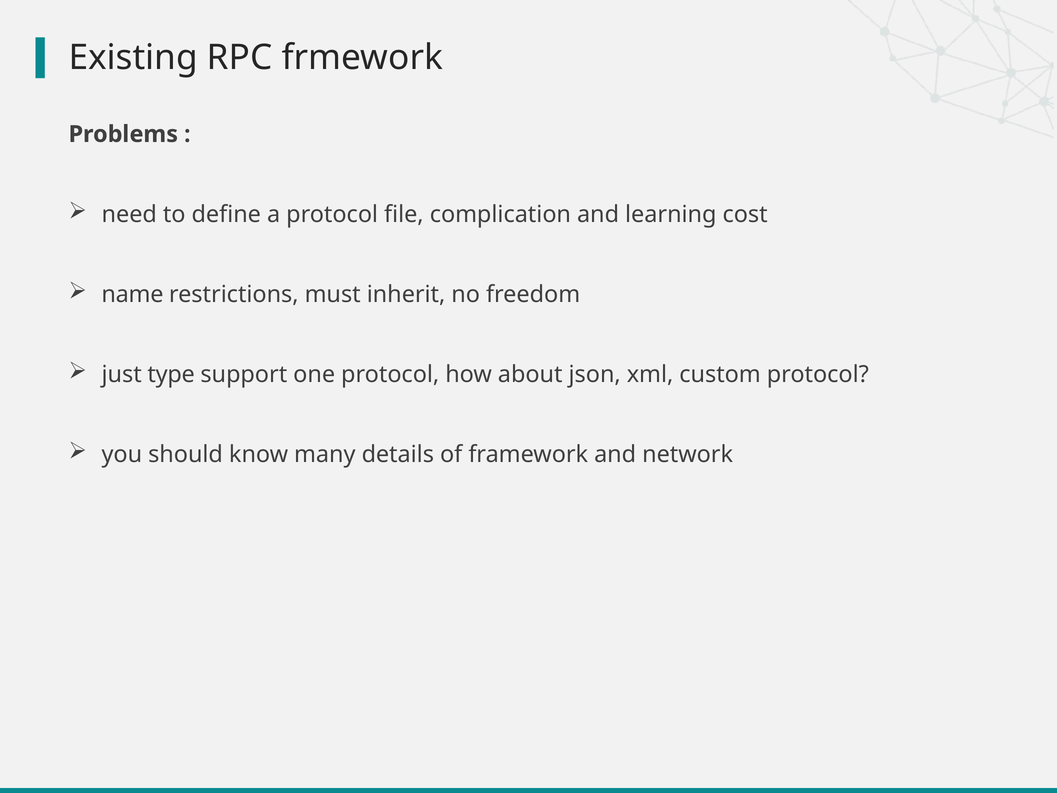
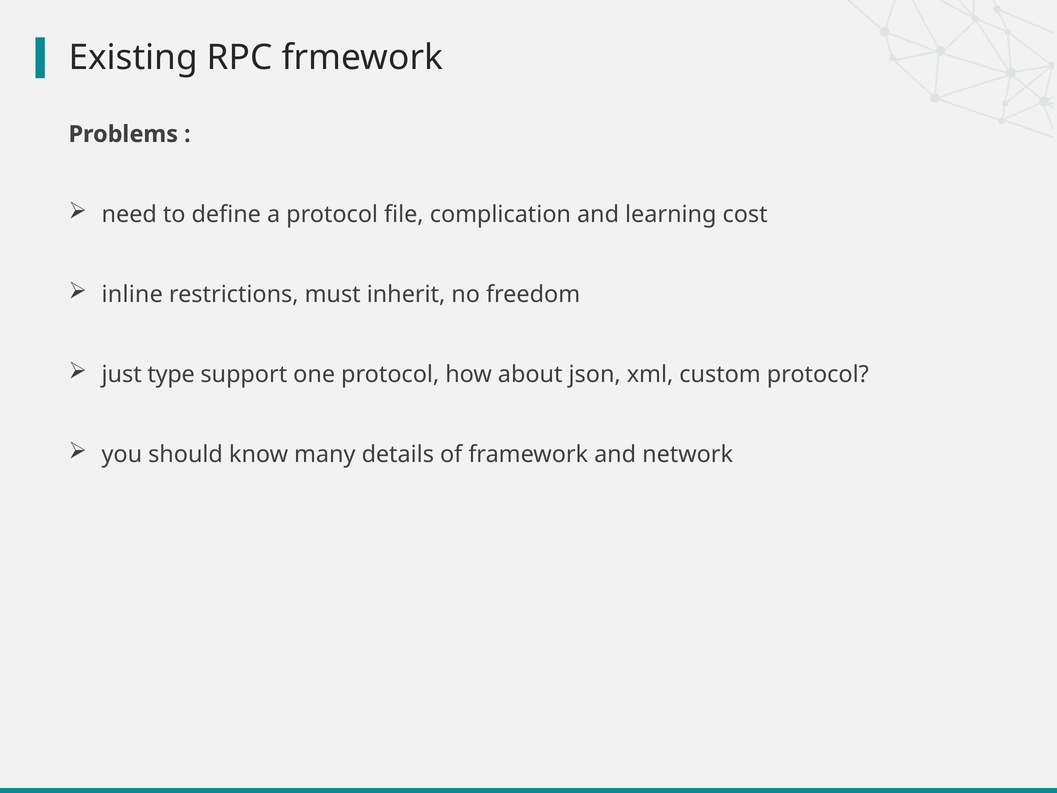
name: name -> inline (132, 294)
